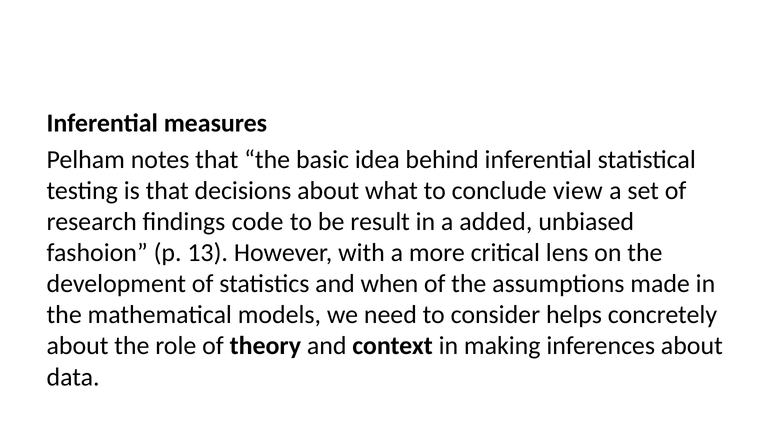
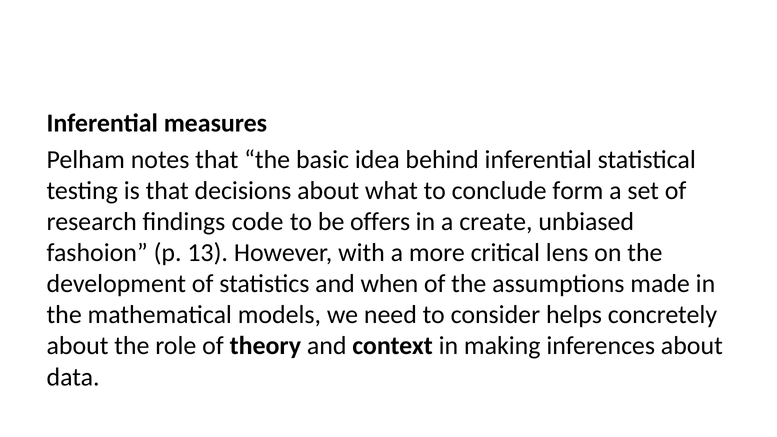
view: view -> form (578, 191)
result: result -> offers (380, 222)
added: added -> create (496, 222)
